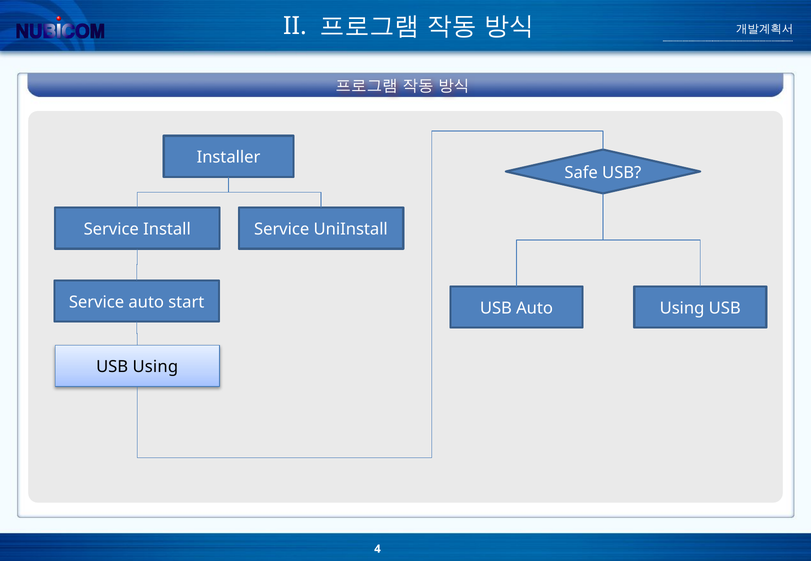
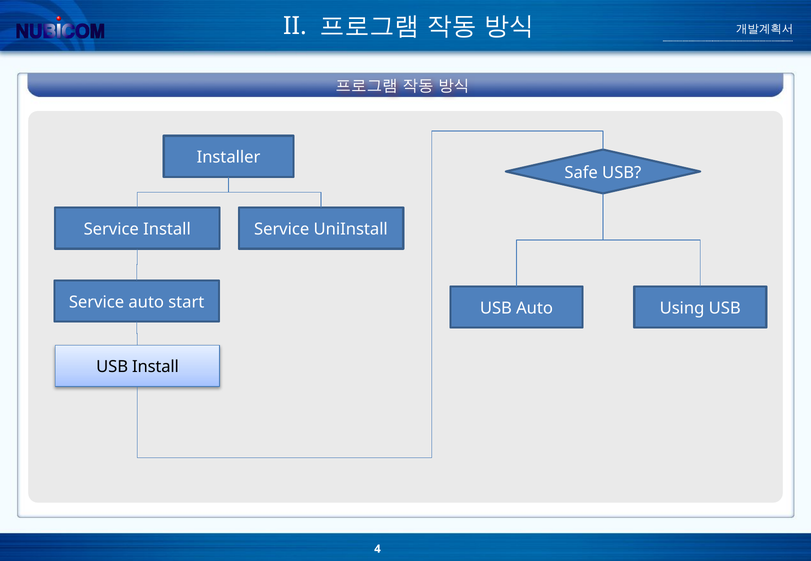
USB Using: Using -> Install (155, 367)
